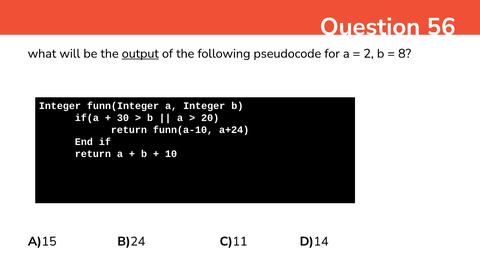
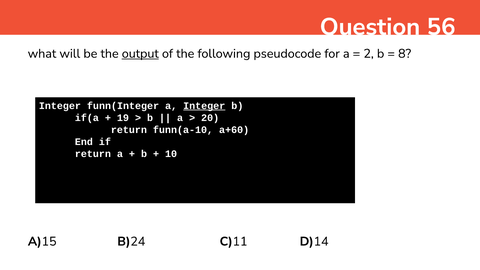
Integer underline: none -> present (204, 106)
30: 30 -> 19 (123, 118)
a+24: a+24 -> a+60 (234, 130)
